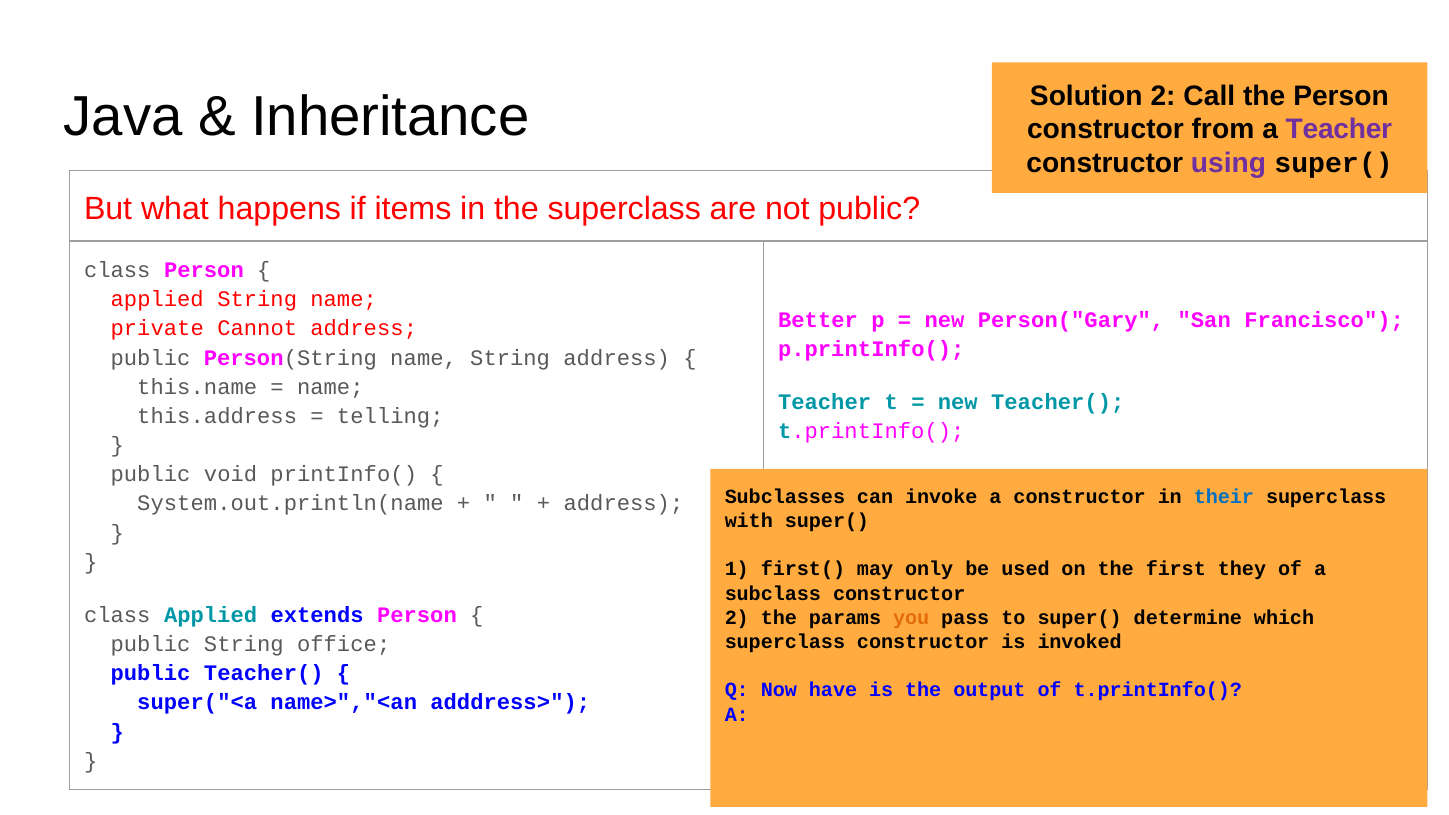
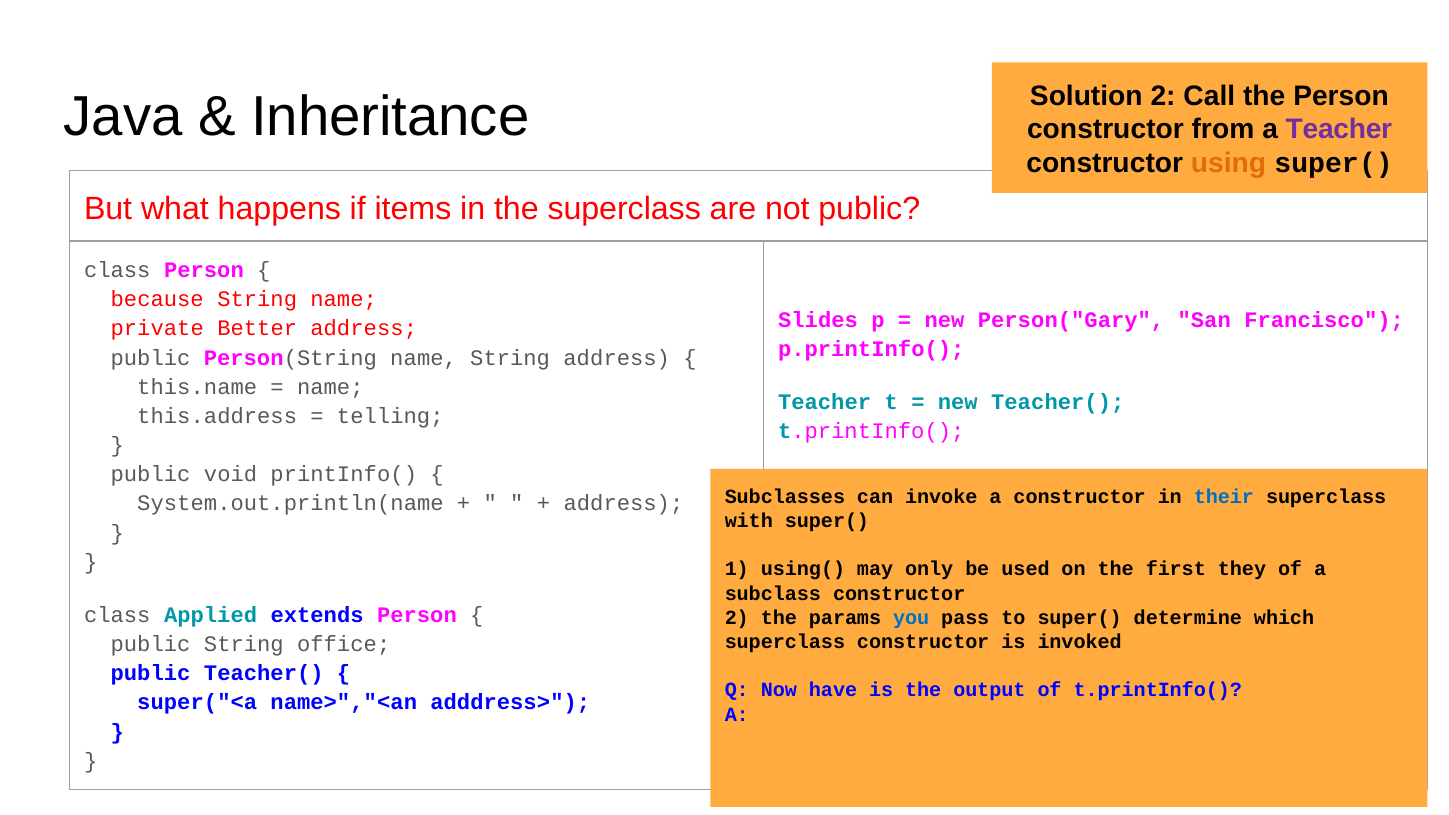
using colour: purple -> orange (1228, 163)
applied: applied -> because (157, 300)
Better: Better -> Slides (818, 320)
Cannot: Cannot -> Better (257, 329)
first(: first( -> using( (803, 569)
you colour: orange -> blue (911, 618)
